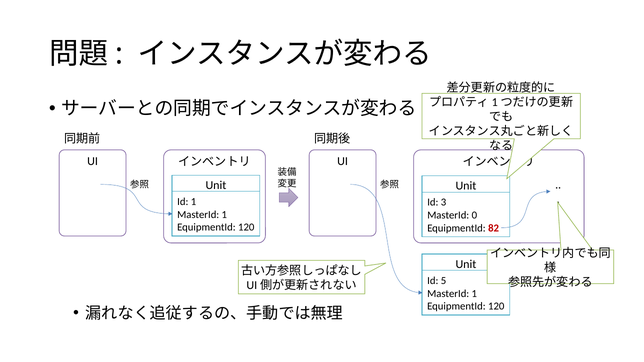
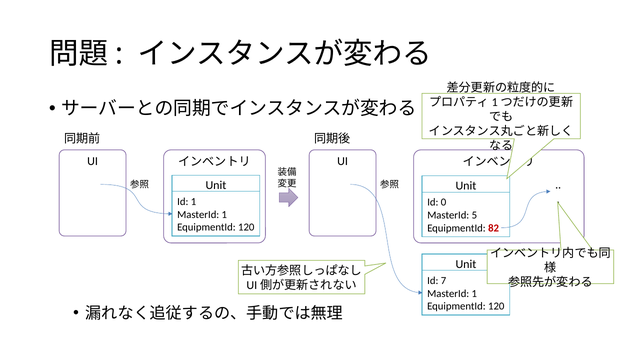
3: 3 -> 0 (444, 203)
0: 0 -> 5 (474, 215)
5: 5 -> 7 (444, 281)
